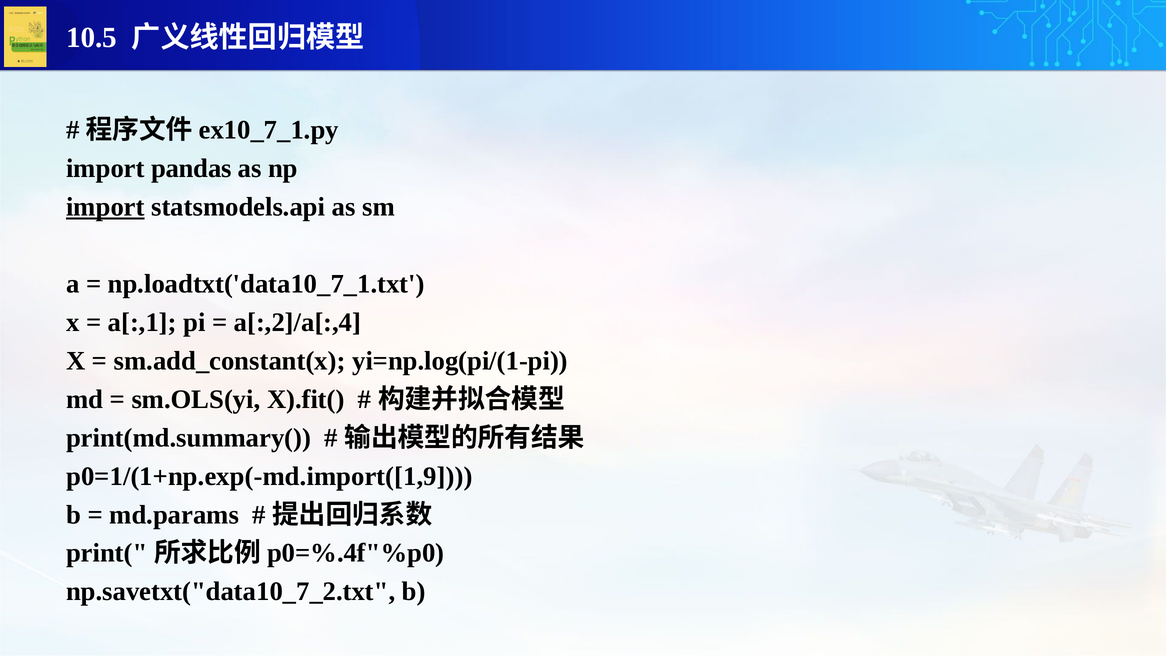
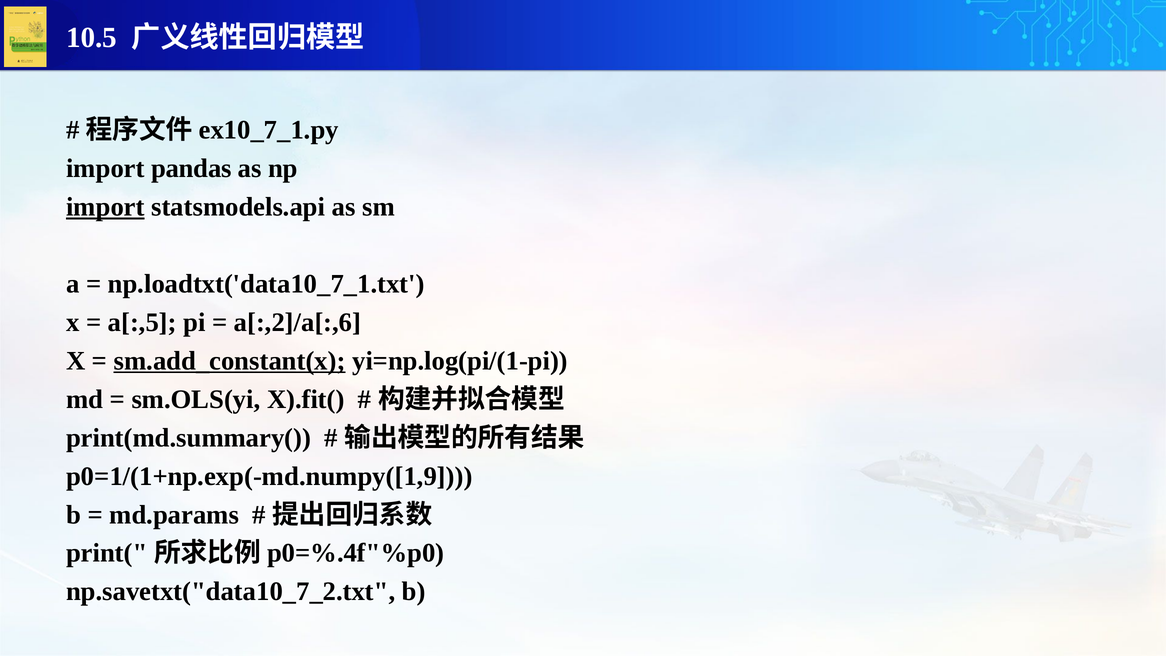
a[:,1: a[:,1 -> a[:,5 (142, 322)
a[:,2]/a[:,4: a[:,2]/a[:,4 -> a[:,2]/a[:,6 (298, 322)
sm.add_constant(x underline: none -> present (230, 361)
p0=1/(1+np.exp(-md.import([1,9: p0=1/(1+np.exp(-md.import([1,9 -> p0=1/(1+np.exp(-md.numpy([1,9 (269, 476)
